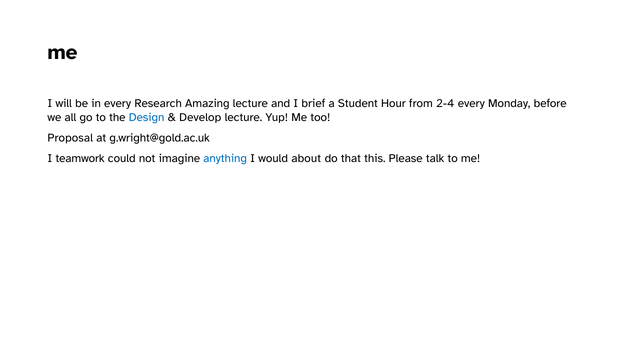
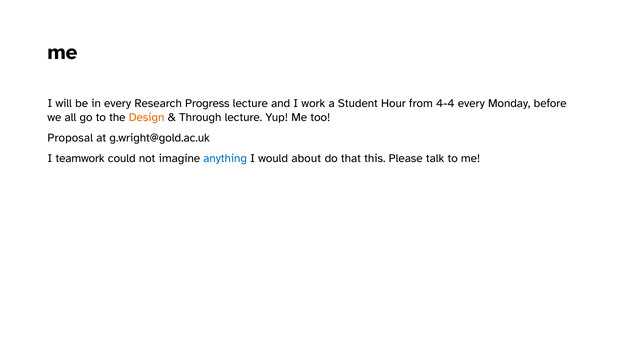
Amazing: Amazing -> Progress (207, 103)
brief: brief -> work (313, 103)
2-4: 2-4 -> 4-4 (445, 103)
Design colour: blue -> orange (147, 117)
Develop: Develop -> Through (200, 117)
